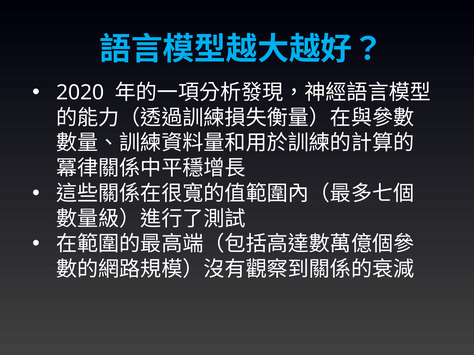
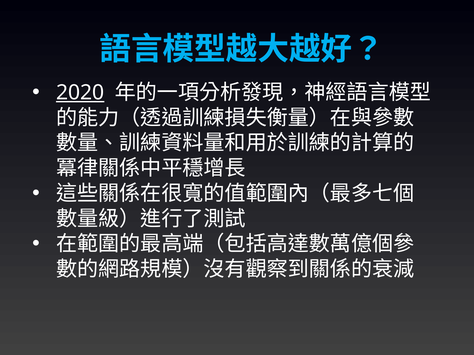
2020 underline: none -> present (80, 93)
